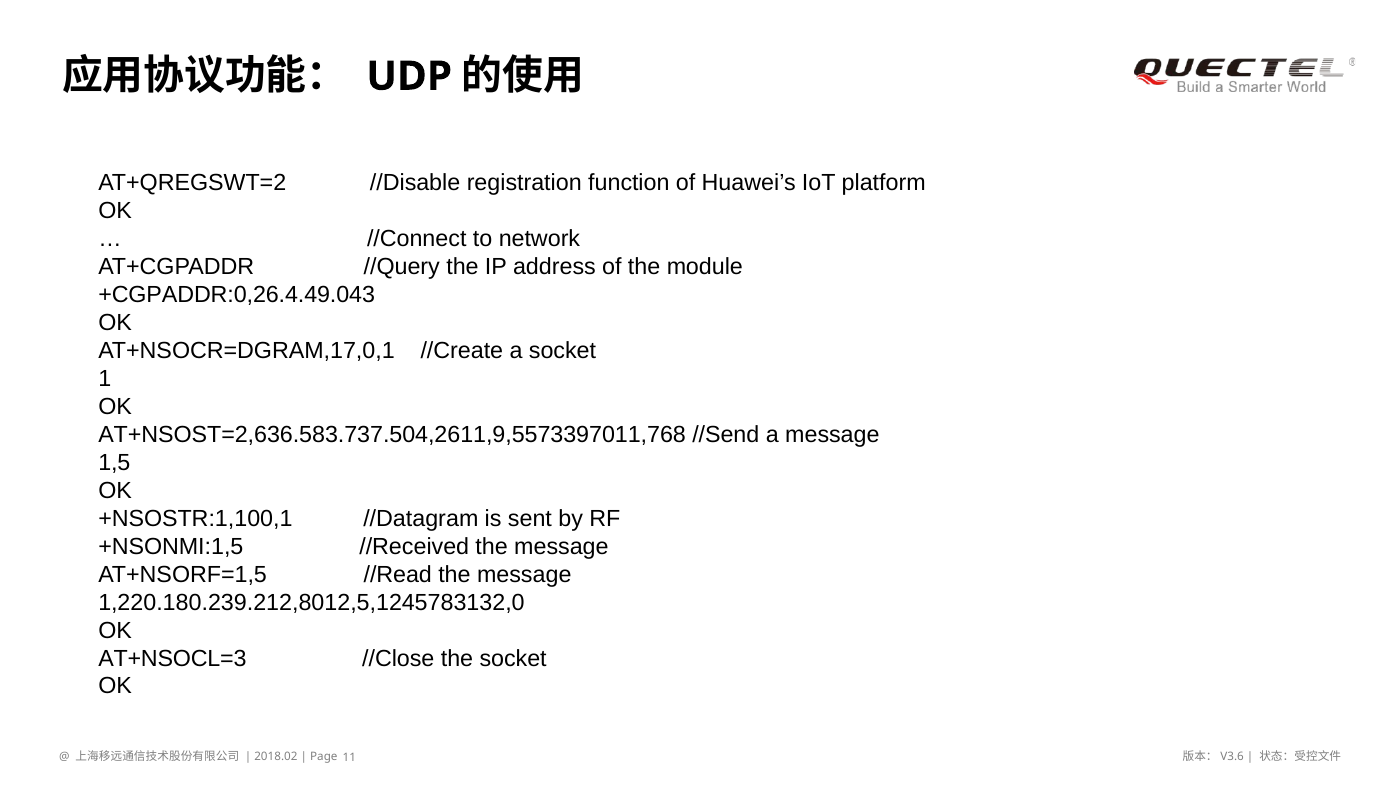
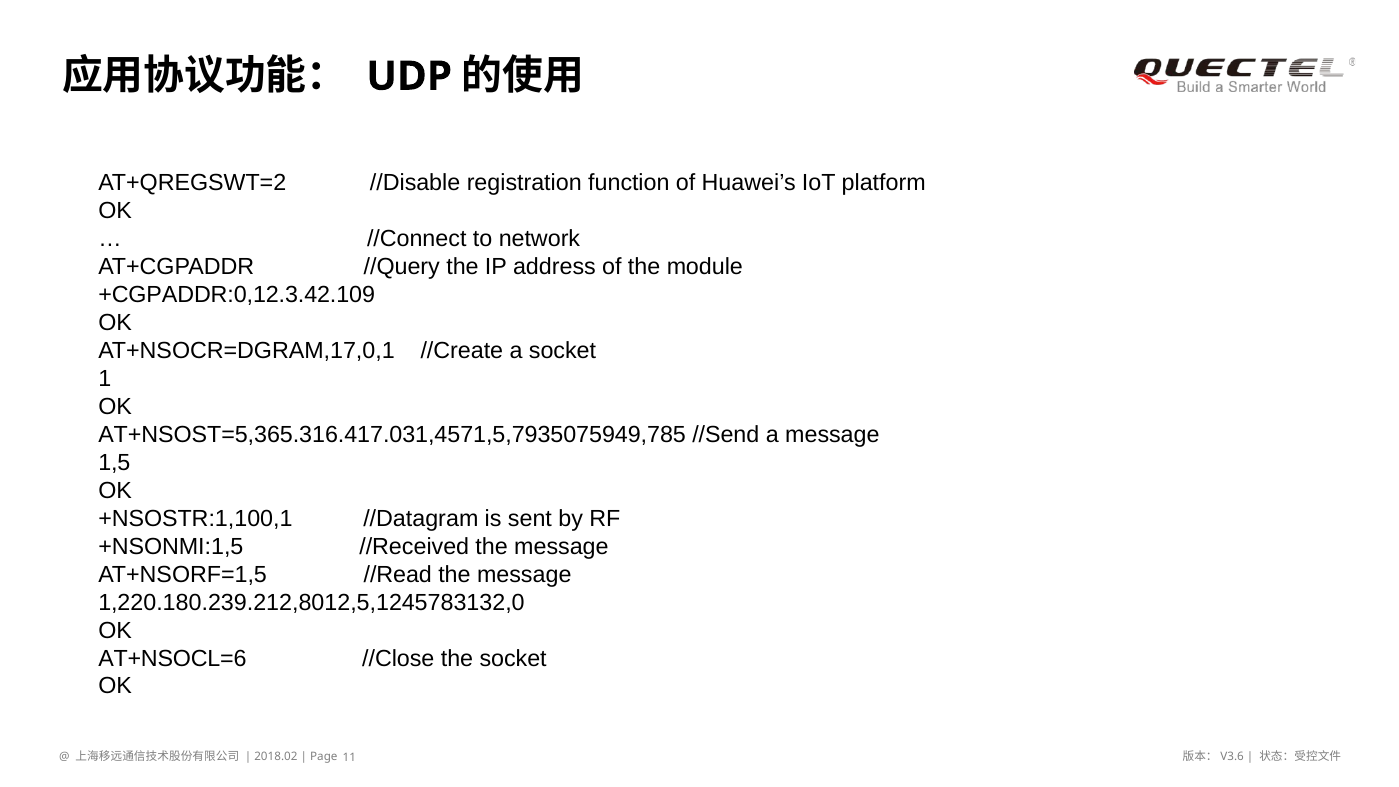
+CGPADDR:0,26.4.49.043: +CGPADDR:0,26.4.49.043 -> +CGPADDR:0,12.3.42.109 (237, 295)
AT+NSOST=2,636.583.737.504,2611,9,5573397011,768: AT+NSOST=2,636.583.737.504,2611,9,5573397011,768 -> AT+NSOST=5,365.316.417.031,4571,5,7935075949,785 (392, 435)
AT+NSOCL=3: AT+NSOCL=3 -> AT+NSOCL=6 (172, 659)
